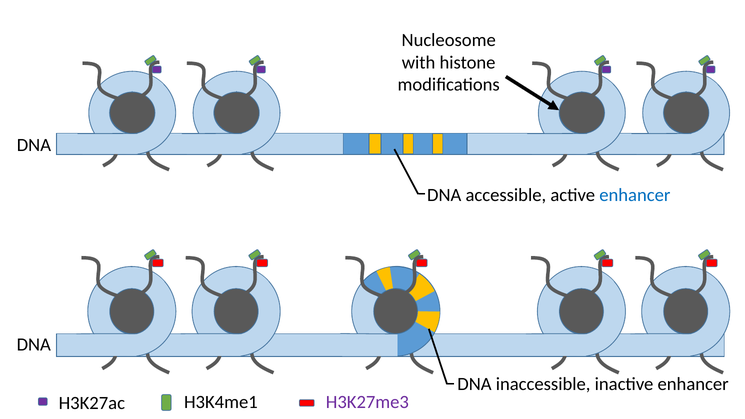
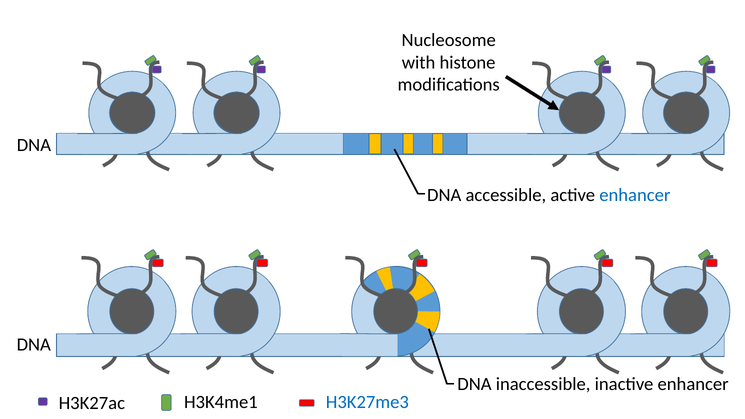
H3K27me3 colour: purple -> blue (367, 402)
